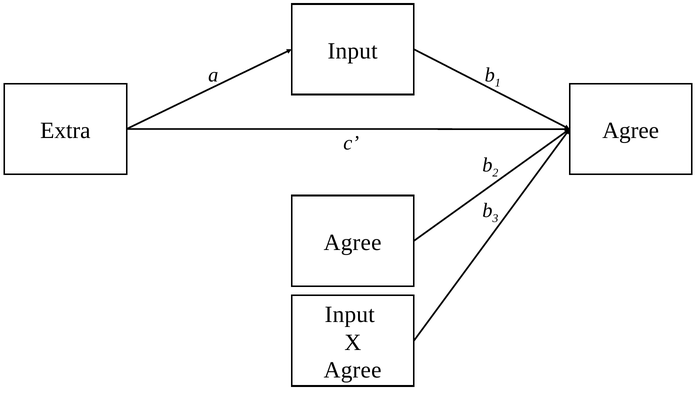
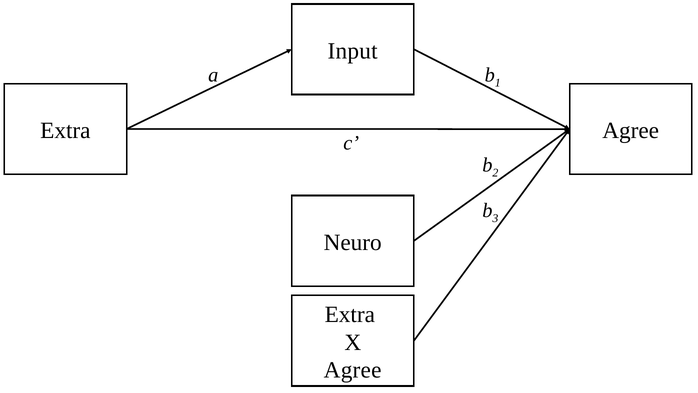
Agree: Agree -> Neuro (353, 242)
Input: Input -> Extra (350, 314)
